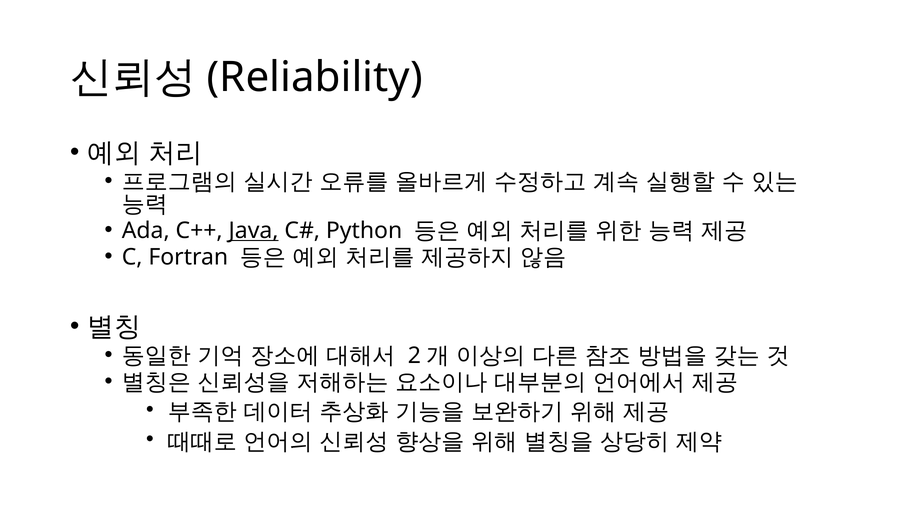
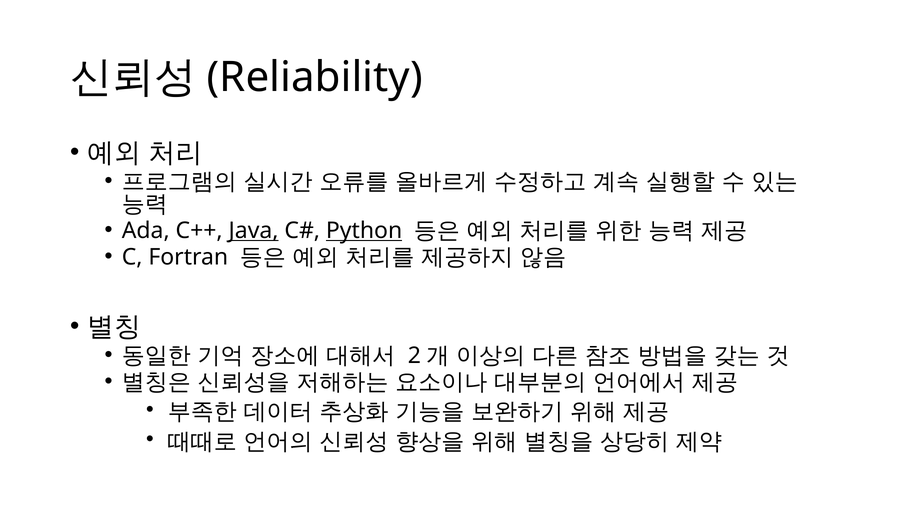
Python underline: none -> present (364, 231)
